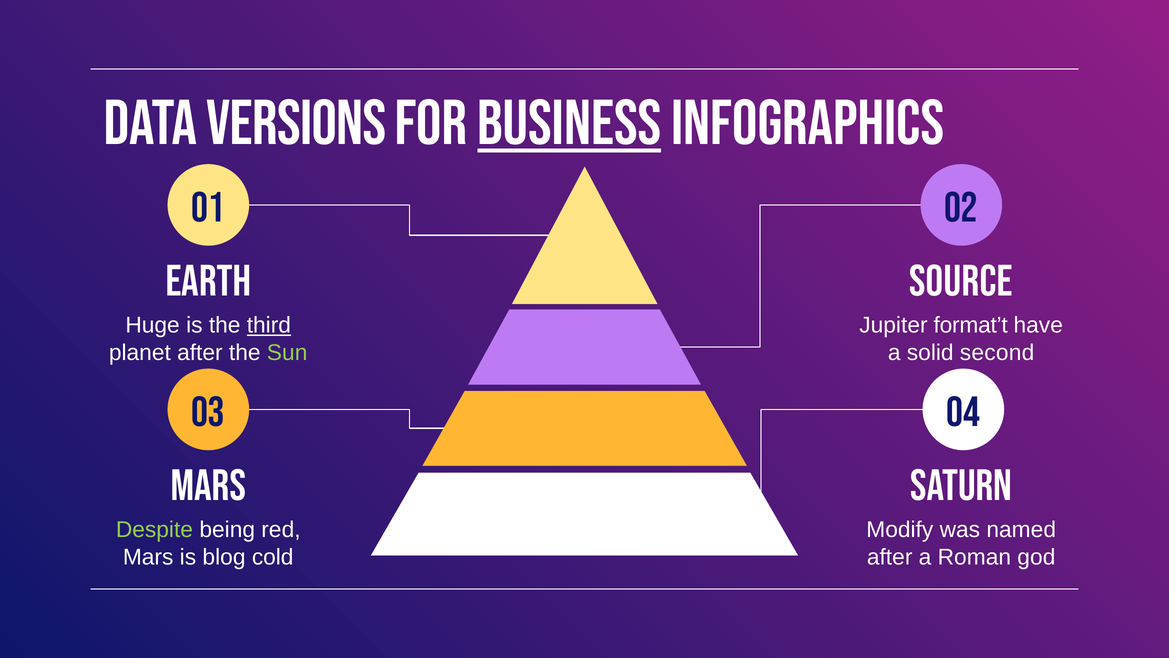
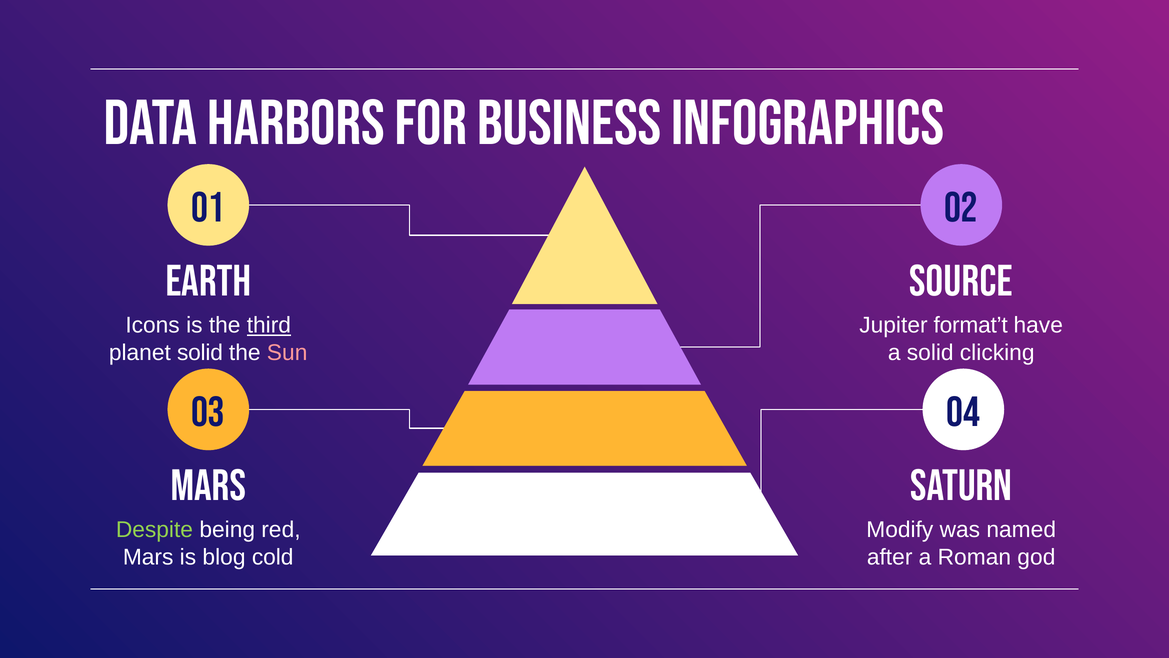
VERSIONS: VERSIONS -> HARBORS (296, 123)
BUSINESS underline: present -> none (569, 123)
Huge: Huge -> Icons (153, 325)
planet after: after -> solid (200, 352)
Sun colour: light green -> pink (287, 352)
second: second -> clicking (997, 352)
